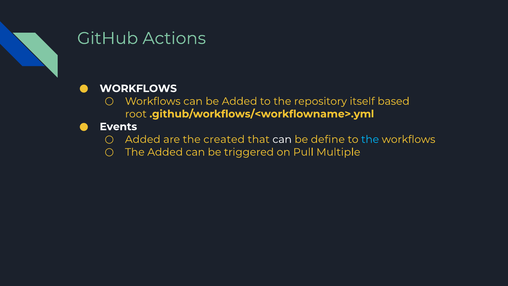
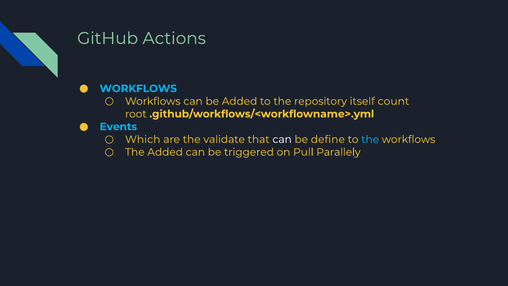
WORKFLOWS colour: white -> light blue (138, 88)
based: based -> count (393, 101)
Events colour: white -> light blue (118, 127)
Added: Added -> Which (143, 139)
created: created -> validate (224, 139)
Multiple: Multiple -> Parallely (338, 152)
